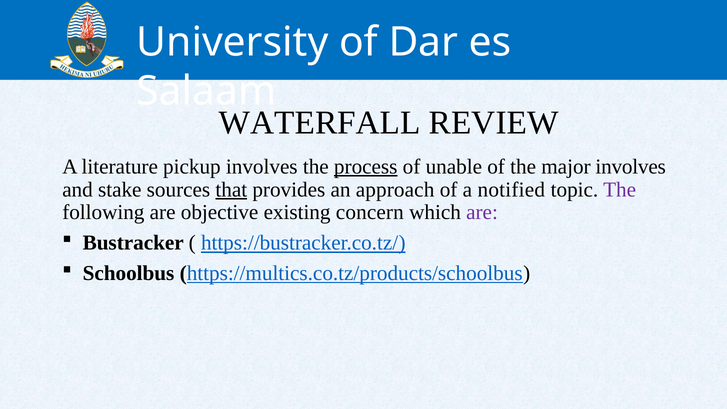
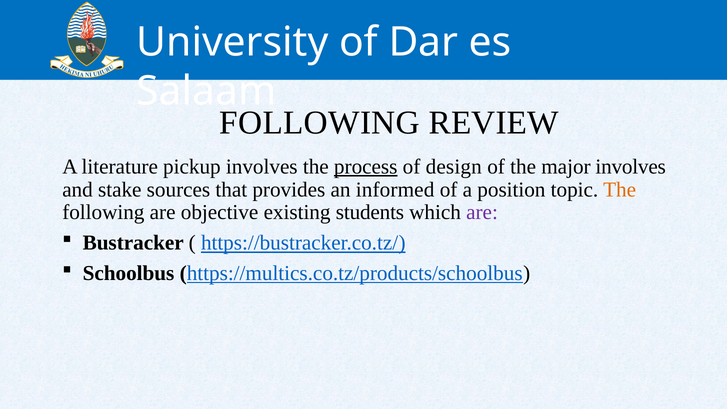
WATERFALL: WATERFALL -> FOLLOWING (320, 123)
unable: unable -> design (454, 167)
that underline: present -> none (231, 190)
approach: approach -> informed (395, 190)
notified: notified -> position (511, 190)
The colour: purple -> orange (620, 190)
concern: concern -> students (370, 212)
